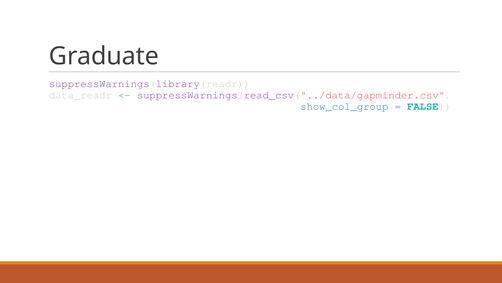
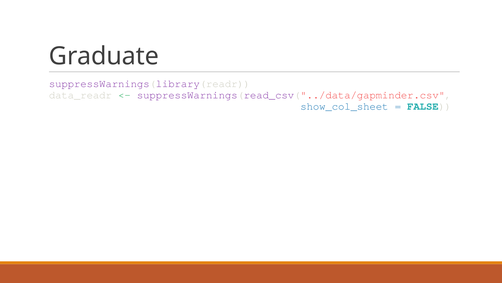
show_col_group: show_col_group -> show_col_sheet (344, 106)
